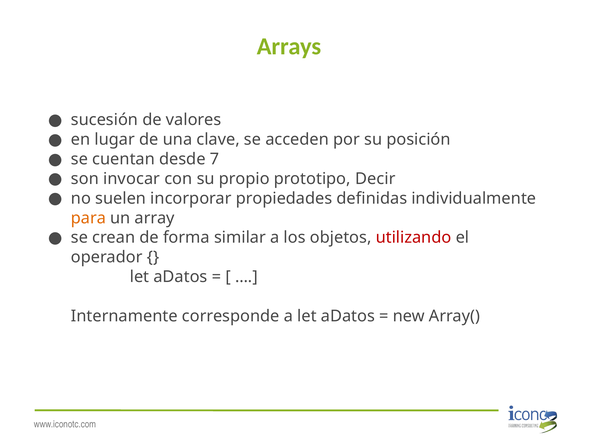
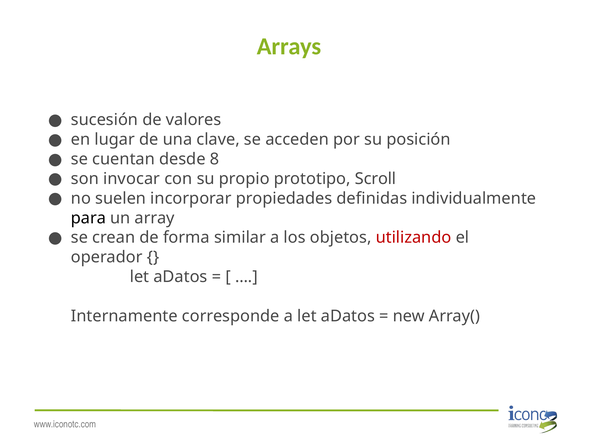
7: 7 -> 8 (215, 159)
Decir: Decir -> Scroll (376, 179)
para colour: orange -> black (88, 218)
